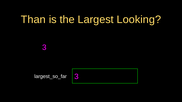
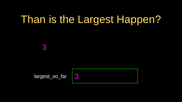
Looking: Looking -> Happen (139, 20)
